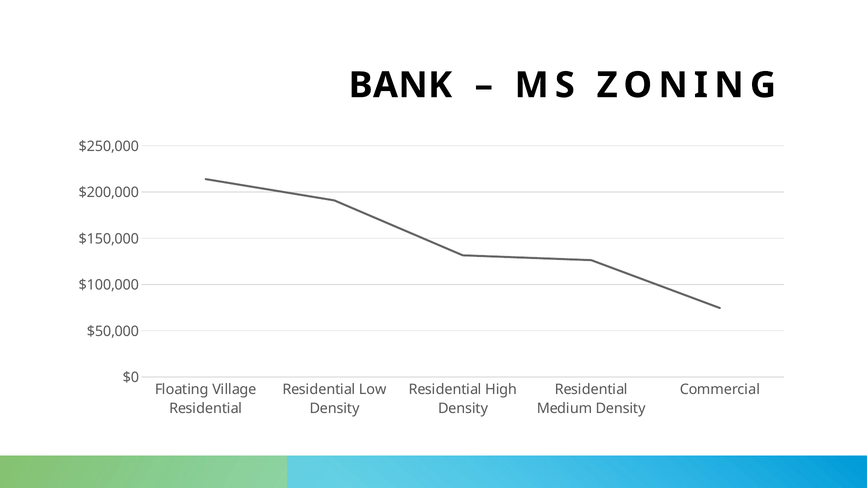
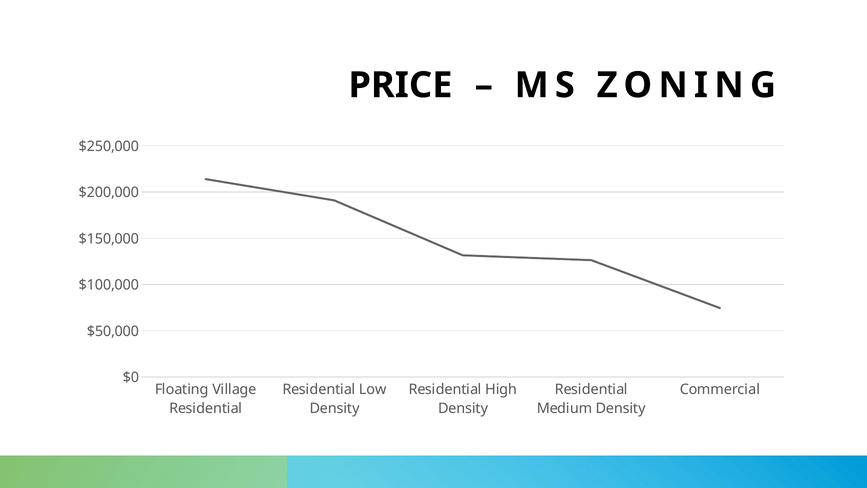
BANK: BANK -> PRICE (400, 85)
